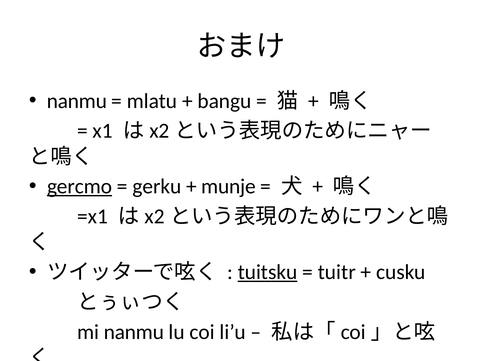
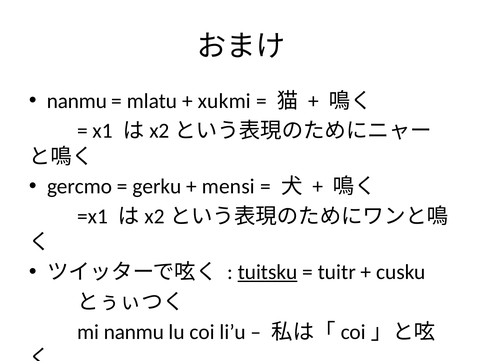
bangu: bangu -> xukmi (224, 101)
gercmo underline: present -> none (80, 187)
munje: munje -> mensi (228, 187)
